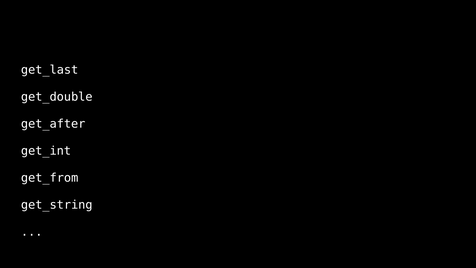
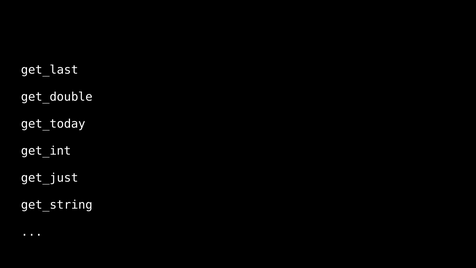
get_after: get_after -> get_today (53, 124)
get_from: get_from -> get_just (50, 178)
